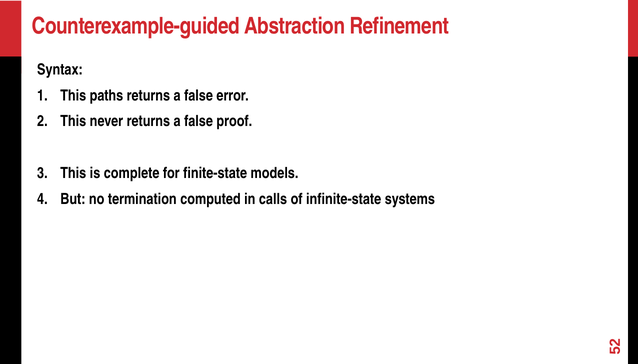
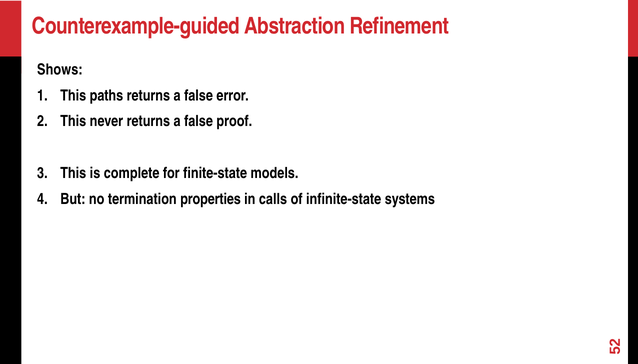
Syntax: Syntax -> Shows (60, 70)
computed: computed -> properties (211, 199)
